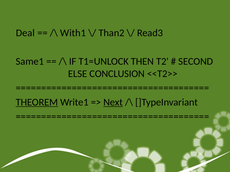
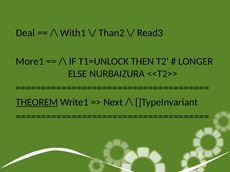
Same1: Same1 -> More1 (30, 62)
SECOND: SECOND -> LONGER (196, 62)
CONCLUSION: CONCLUSION -> NURBAIZURA (117, 74)
Next underline: present -> none (113, 103)
